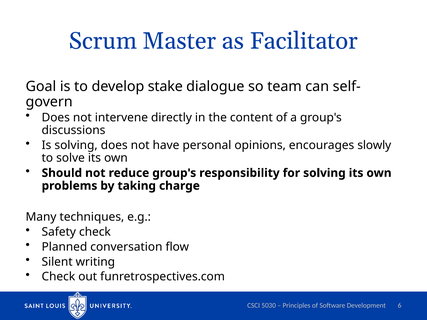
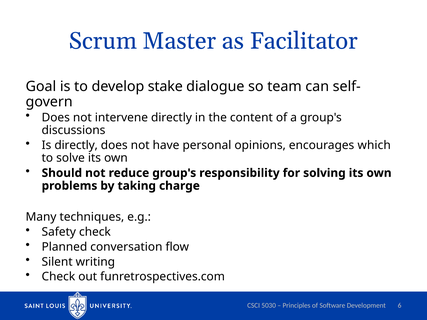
Is solving: solving -> directly (76, 145)
slowly: slowly -> which (374, 145)
